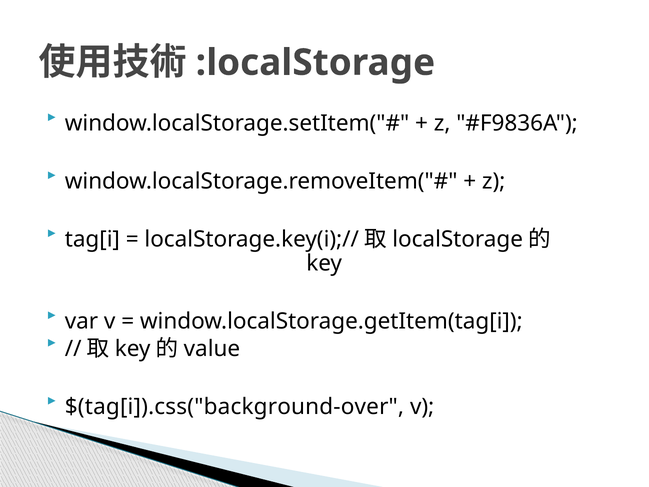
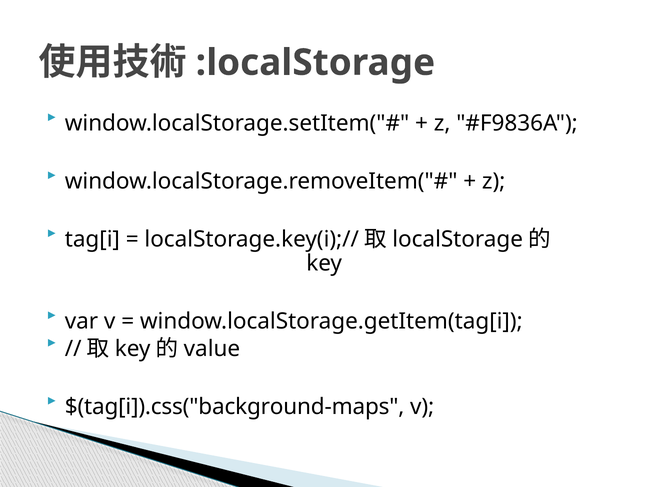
$(tag[i]).css("background-over: $(tag[i]).css("background-over -> $(tag[i]).css("background-maps (235, 406)
